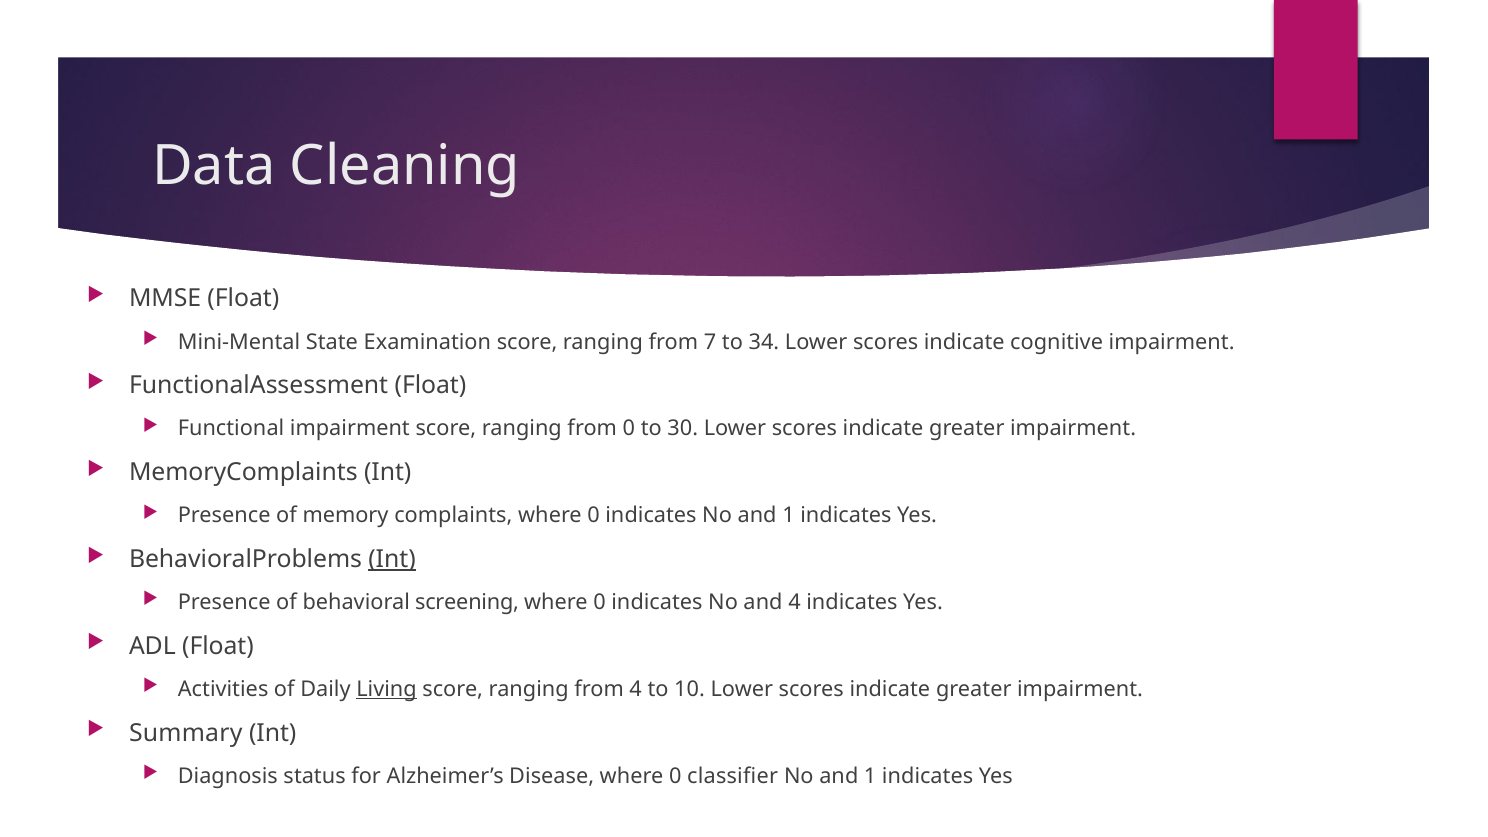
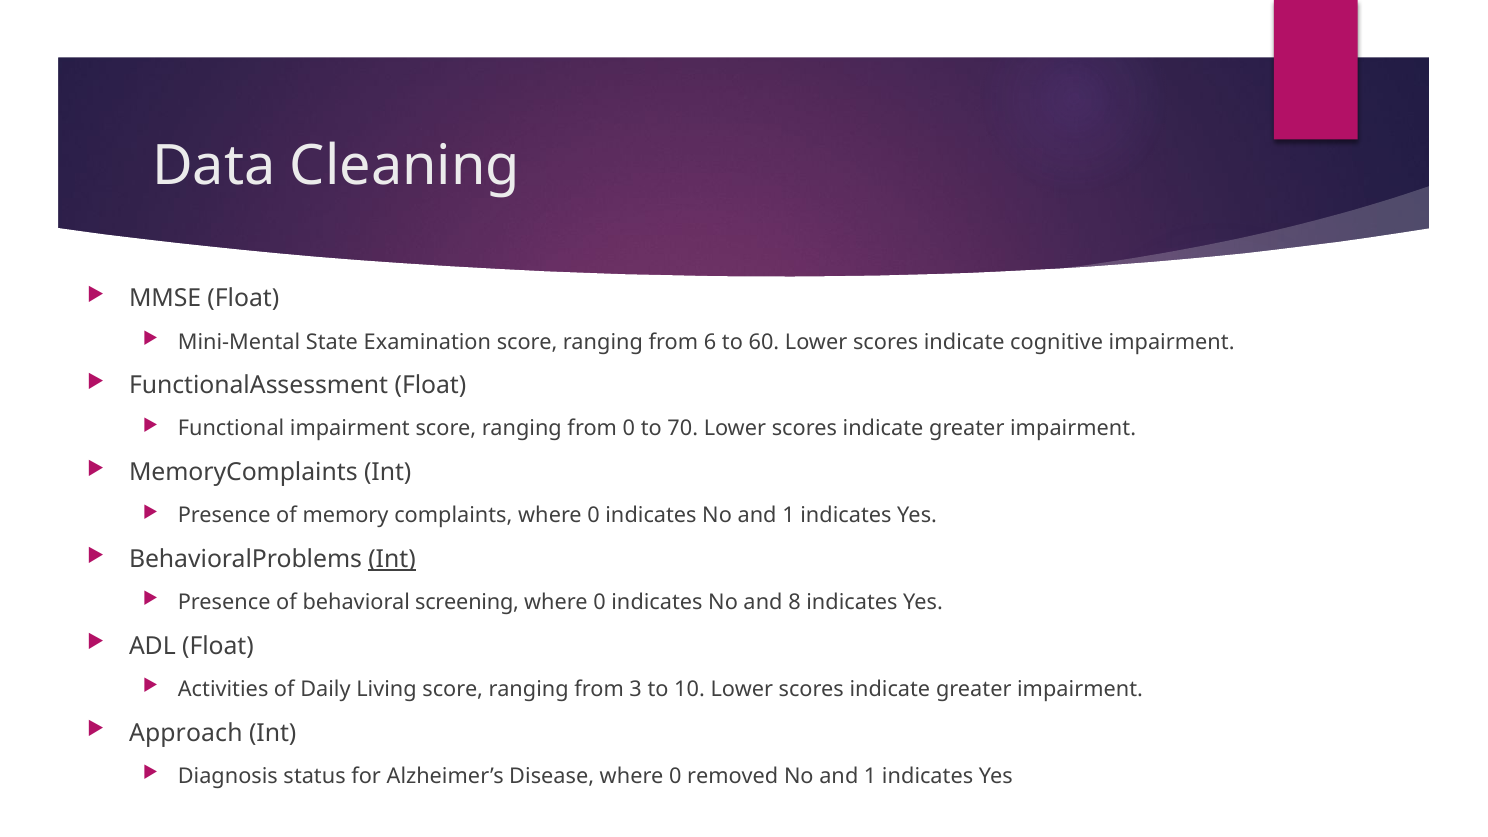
7: 7 -> 6 (710, 342)
34: 34 -> 60 (764, 342)
30: 30 -> 70 (683, 429)
and 4: 4 -> 8 (795, 602)
Living underline: present -> none (387, 689)
from 4: 4 -> 3 (636, 689)
Summary: Summary -> Approach (186, 733)
classifier: classifier -> removed (733, 776)
